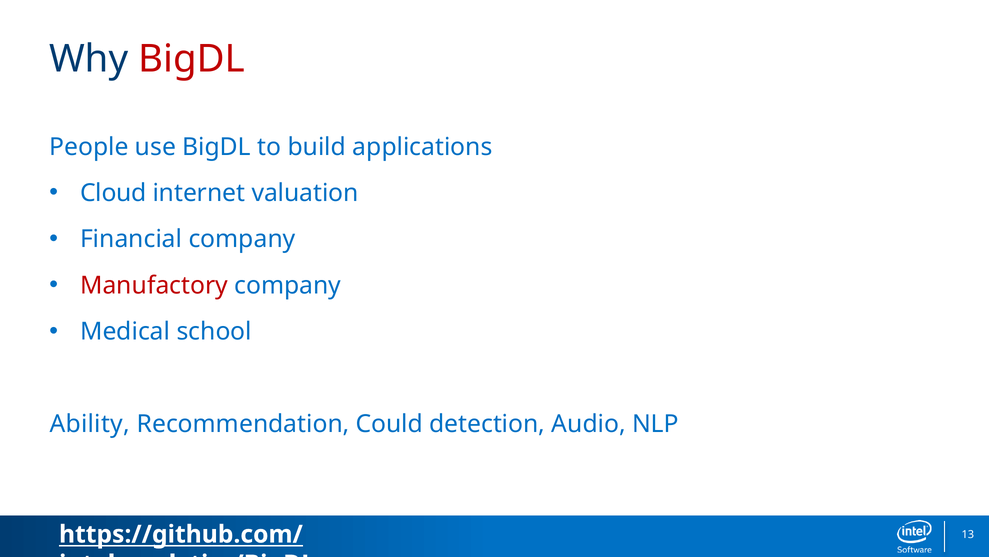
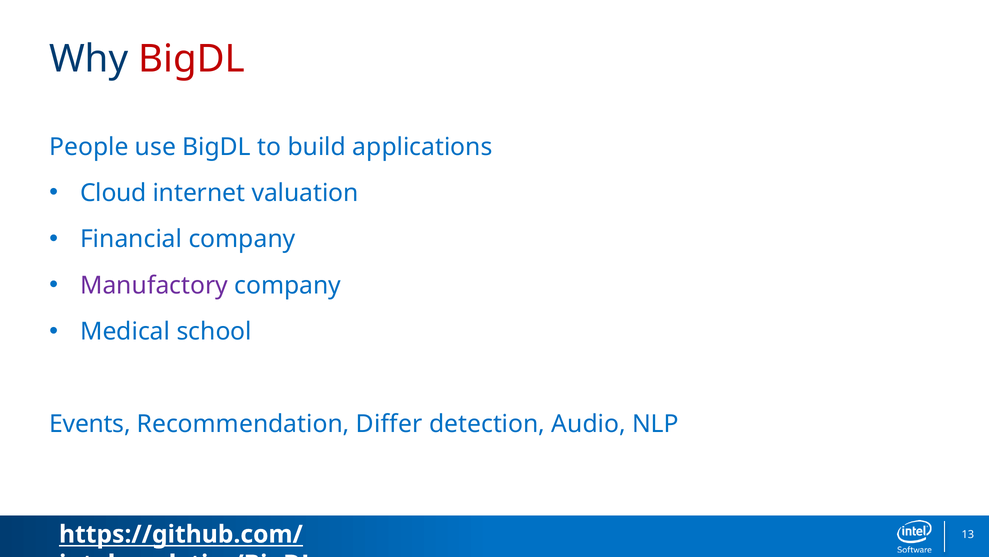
Manufactory colour: red -> purple (154, 285)
Ability: Ability -> Events (90, 424)
Could: Could -> Differ (389, 424)
